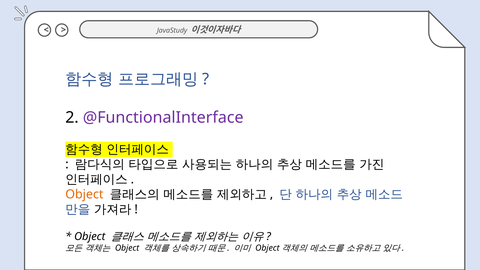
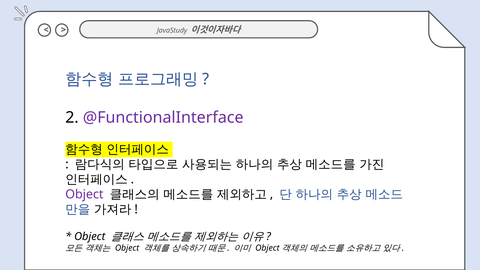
Object colour: orange -> purple (84, 194)
